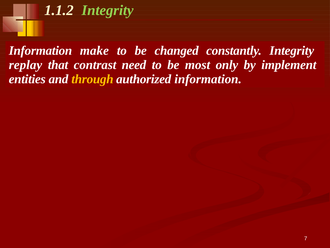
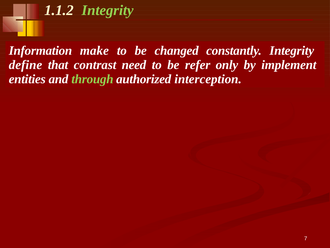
replay: replay -> define (25, 65)
most: most -> refer (198, 65)
through colour: yellow -> light green (92, 79)
authorized information: information -> interception (208, 79)
